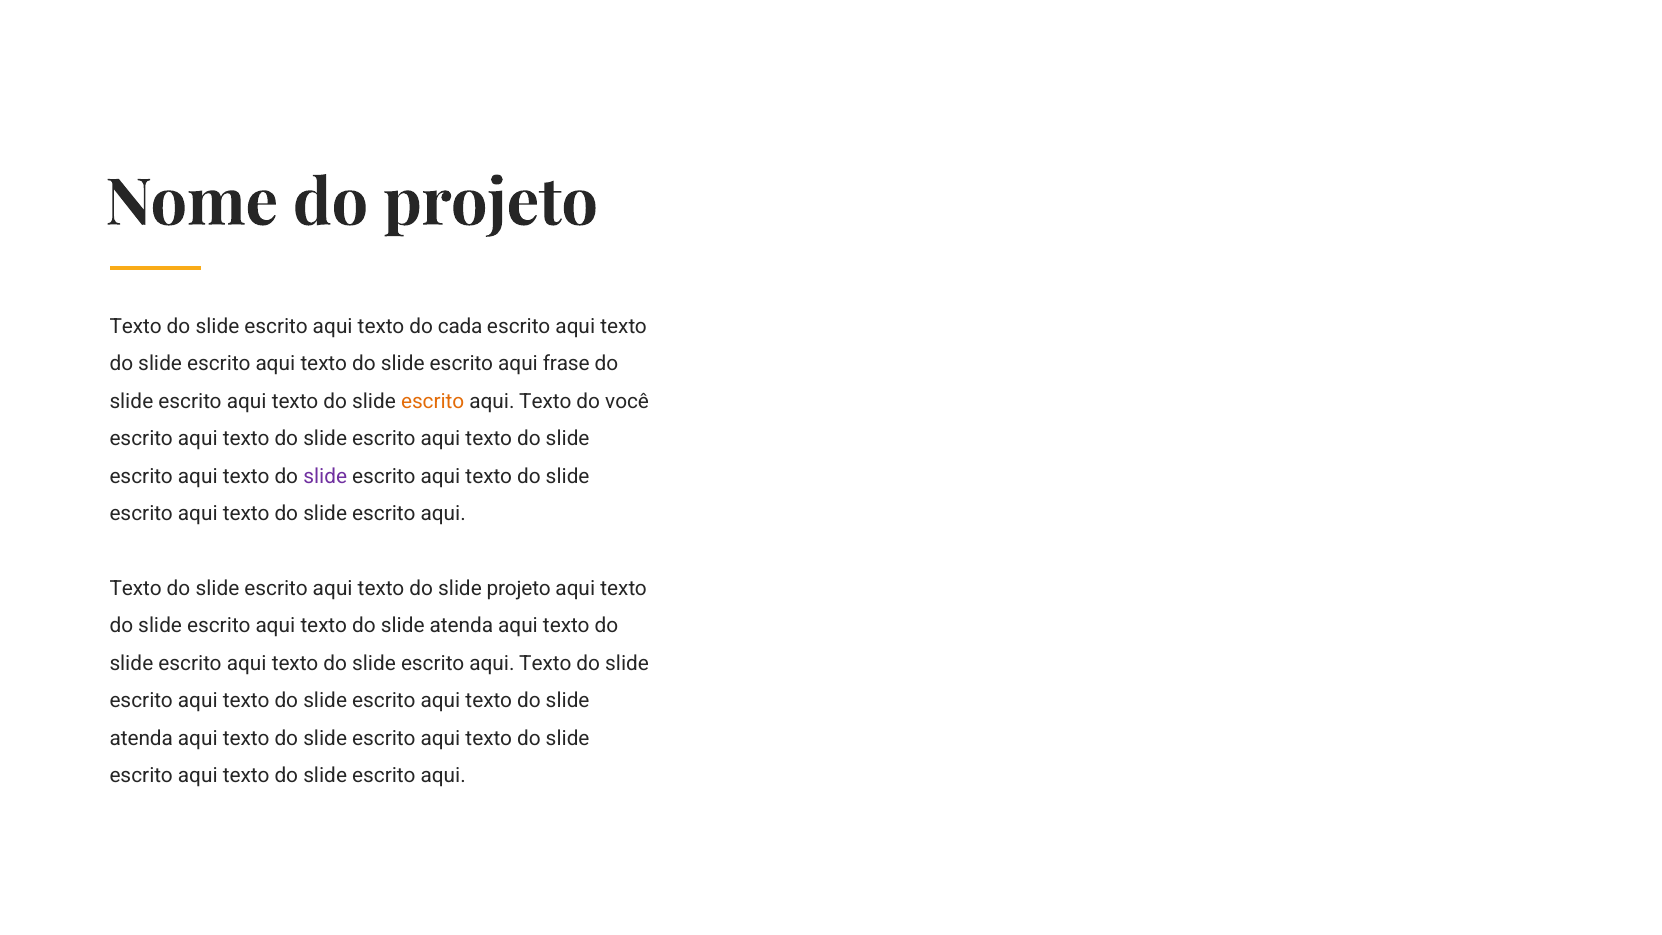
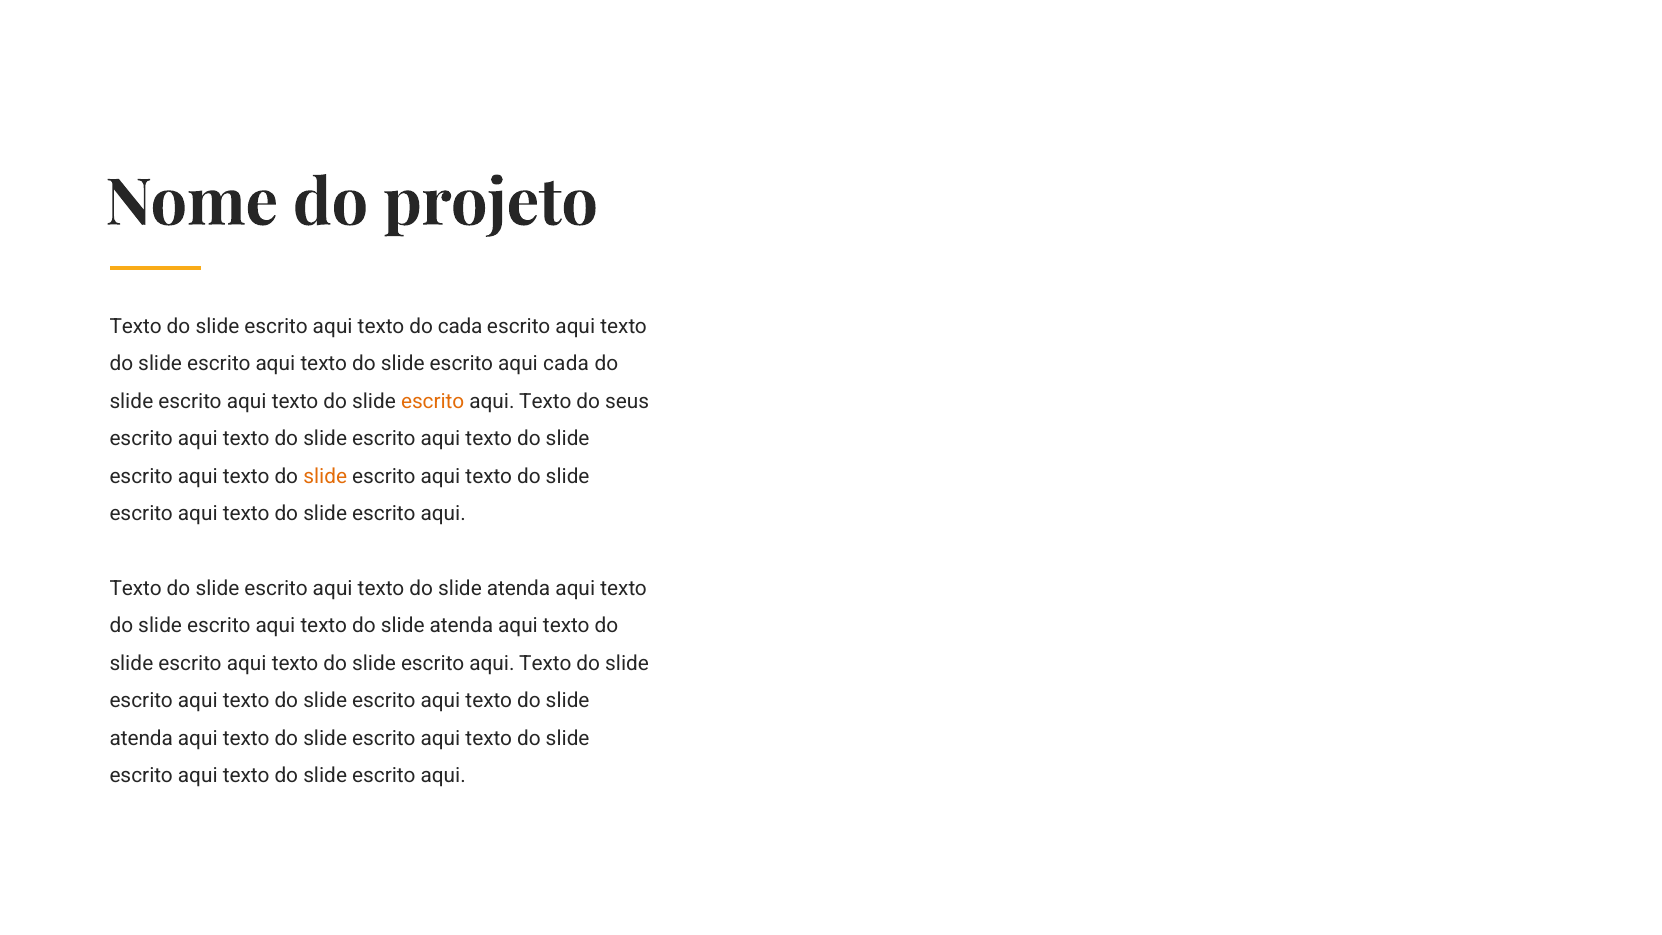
aqui frase: frase -> cada (566, 364)
você: você -> seus (627, 401)
slide colour: purple -> orange (325, 476)
projeto: projeto -> atenda (519, 589)
